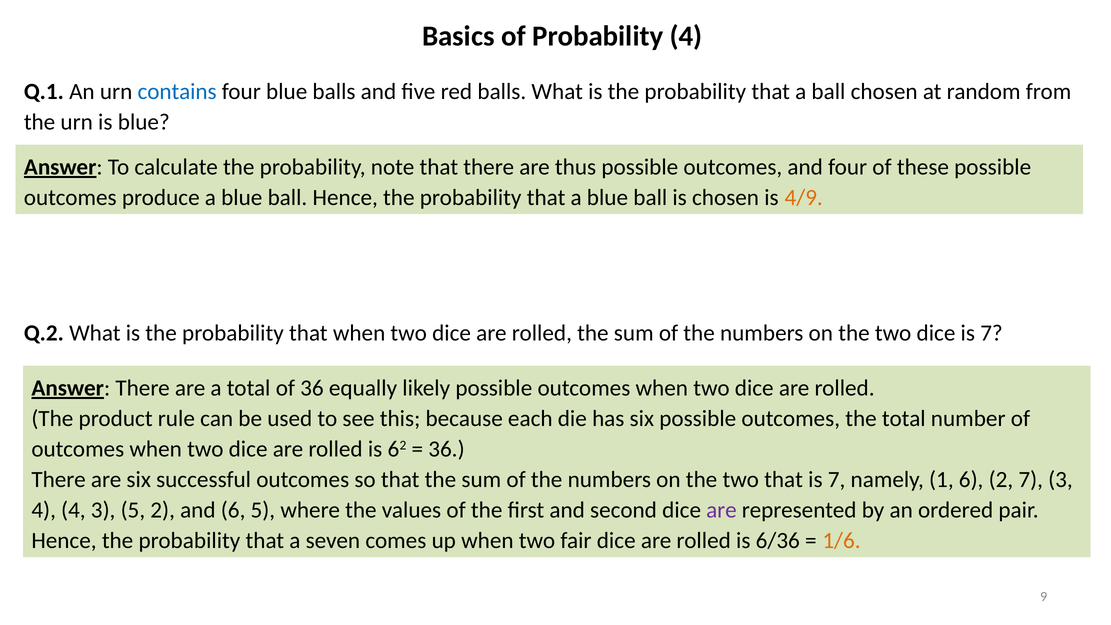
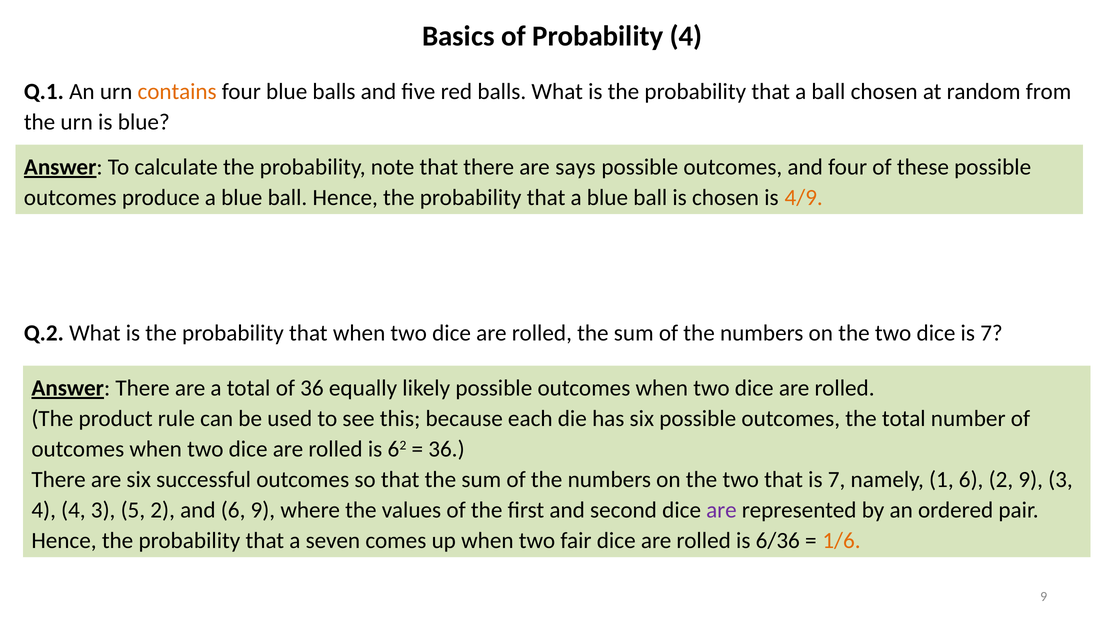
contains colour: blue -> orange (177, 91)
thus: thus -> says (575, 167)
2 7: 7 -> 9 (1031, 480)
6 5: 5 -> 9 (263, 510)
